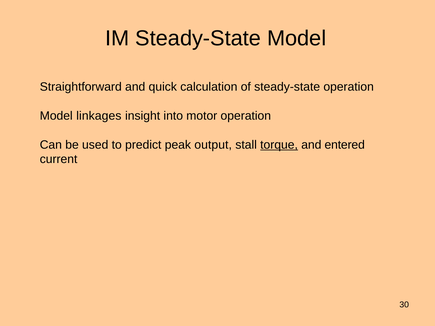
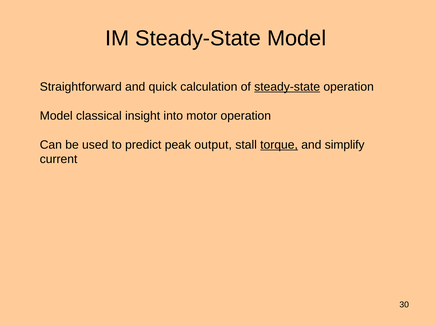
steady-state underline: none -> present (287, 87)
linkages: linkages -> classical (99, 116)
entered: entered -> simplify (345, 145)
